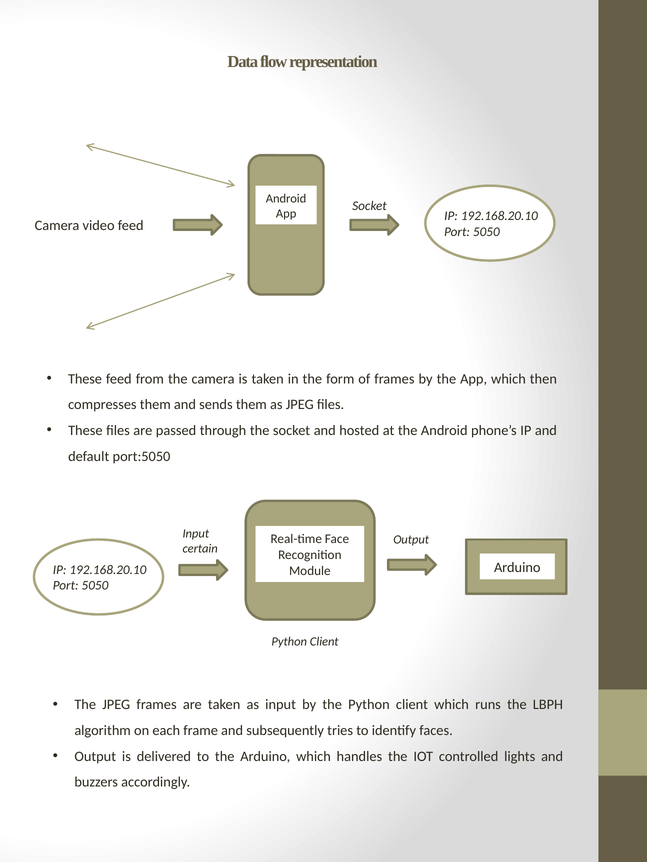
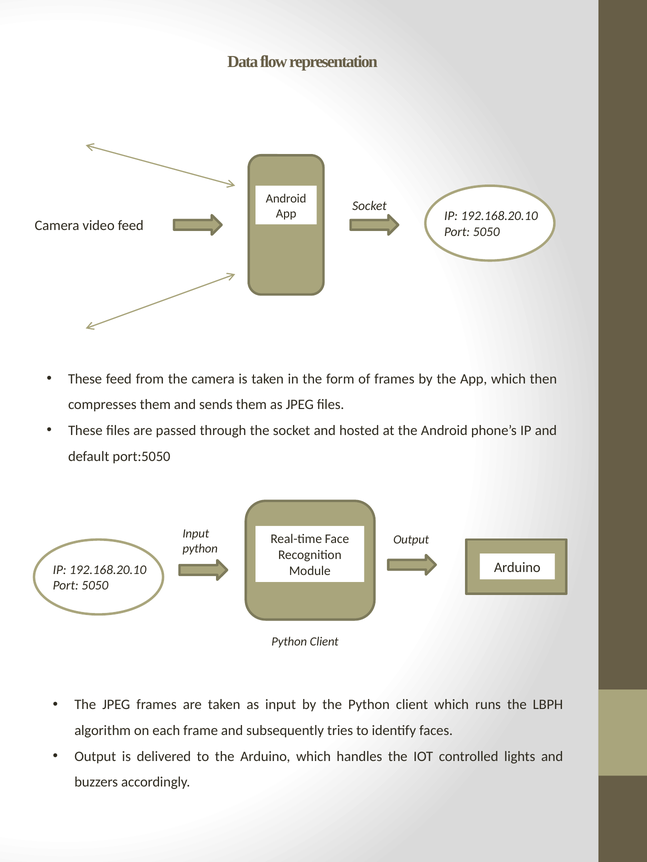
certain: certain -> python (200, 549)
